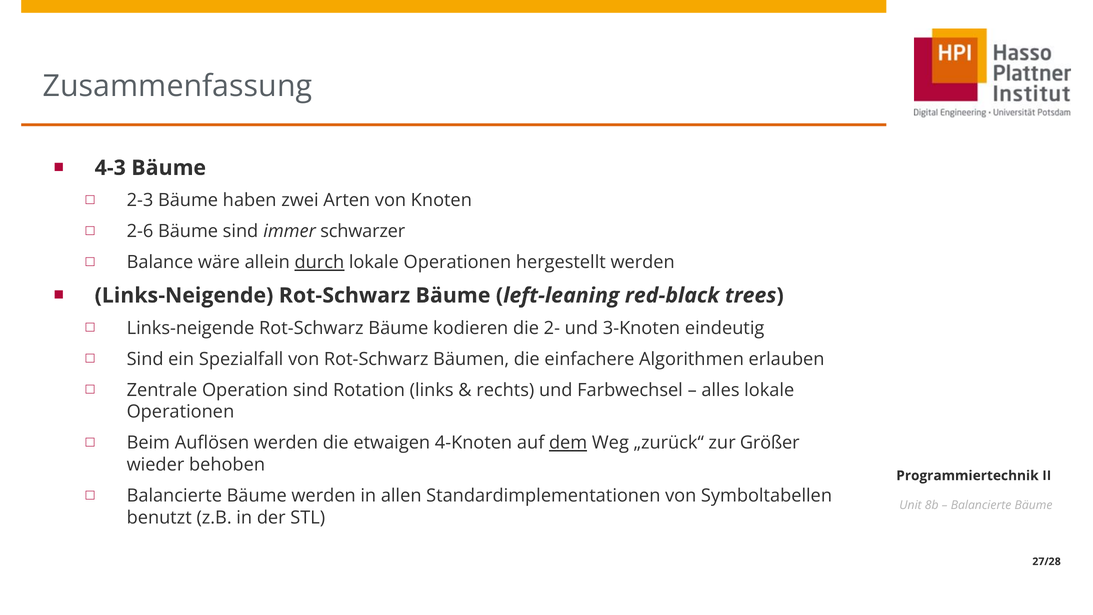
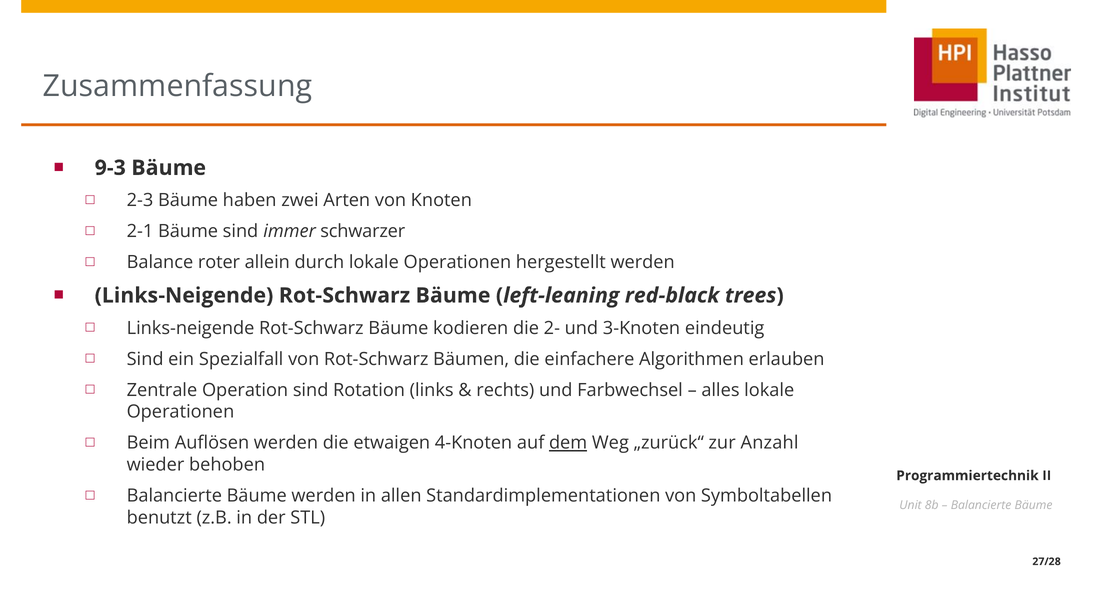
4-3: 4-3 -> 9-3 (110, 168)
2-6: 2-6 -> 2-1 (140, 231)
wäre: wäre -> roter (219, 262)
durch underline: present -> none (319, 262)
Größer: Größer -> Anzahl (770, 443)
